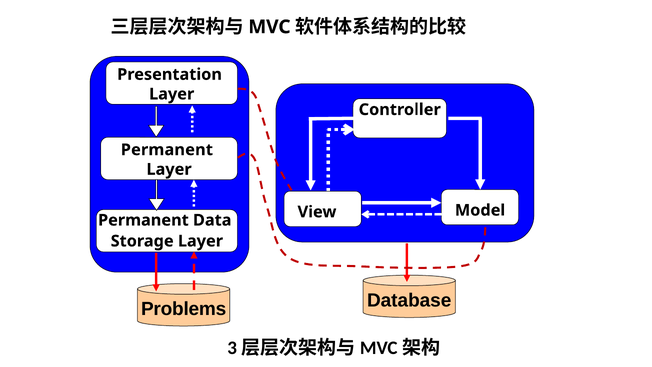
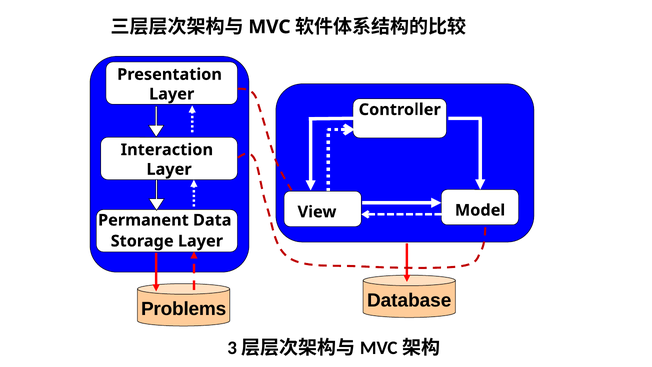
Permanent: Permanent -> Interaction (167, 150)
